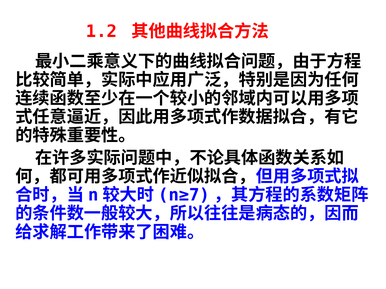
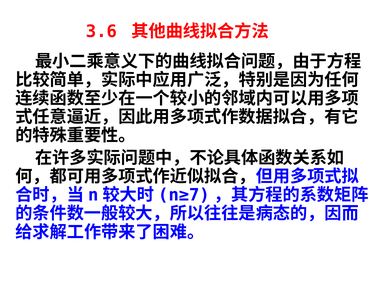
1.2: 1.2 -> 3.6 (101, 31)
